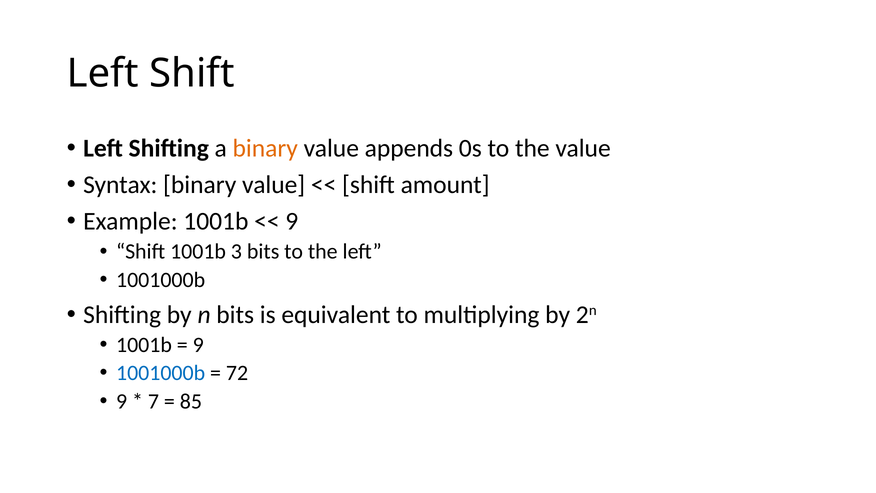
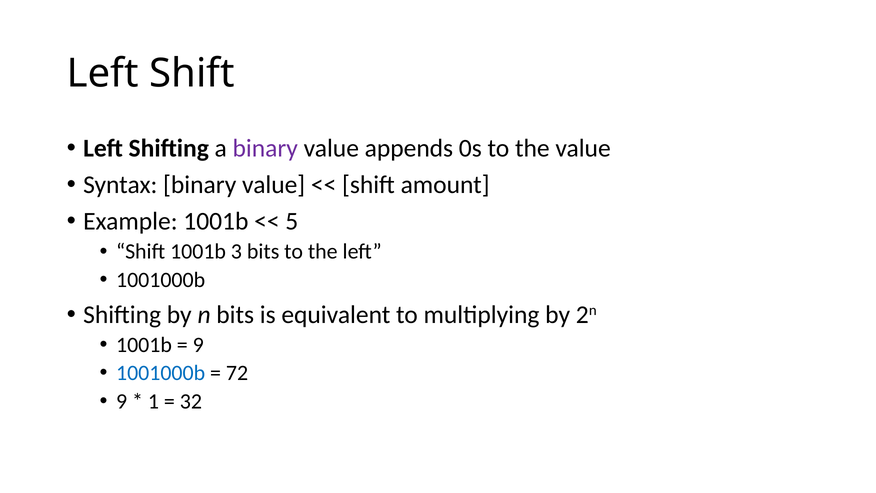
binary colour: orange -> purple (265, 148)
9: 9 -> 5 (292, 221)
7: 7 -> 1 (153, 401)
85: 85 -> 32 (191, 401)
